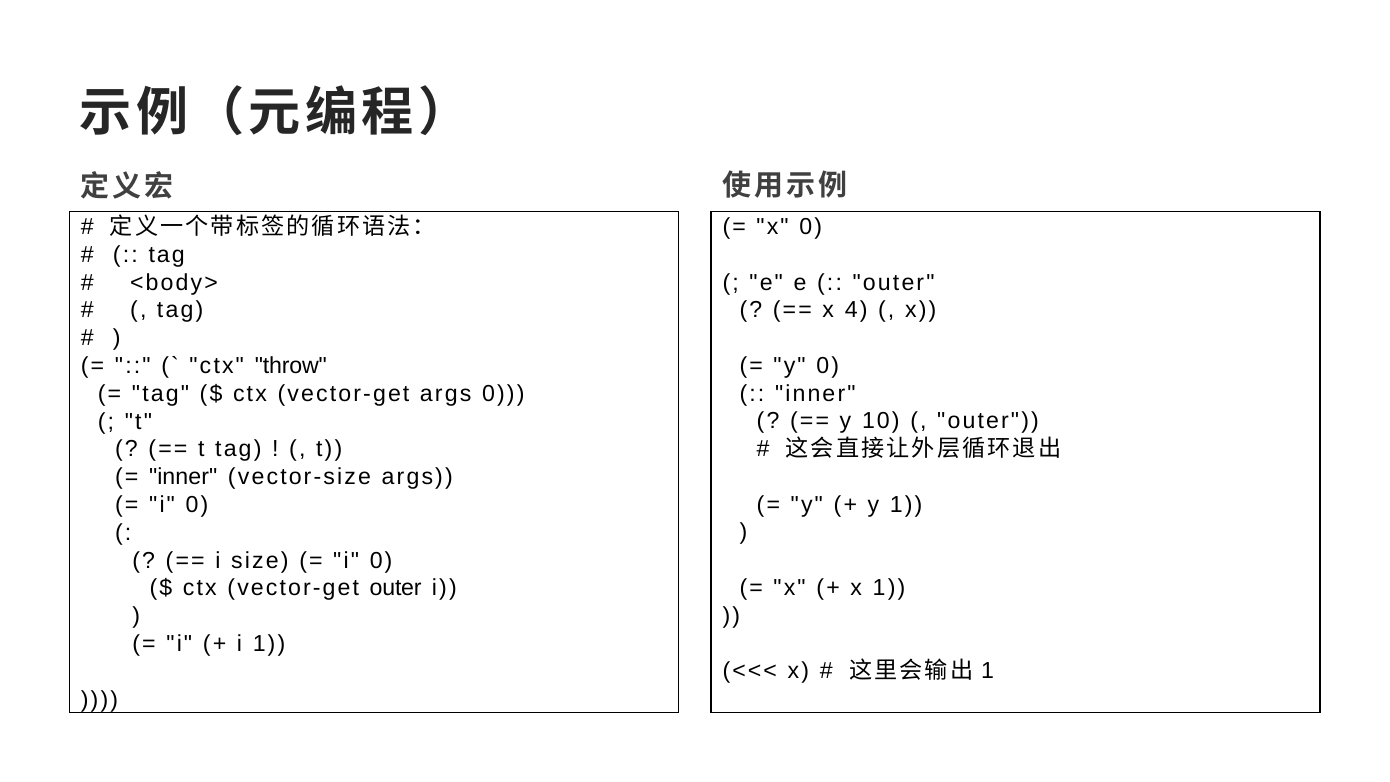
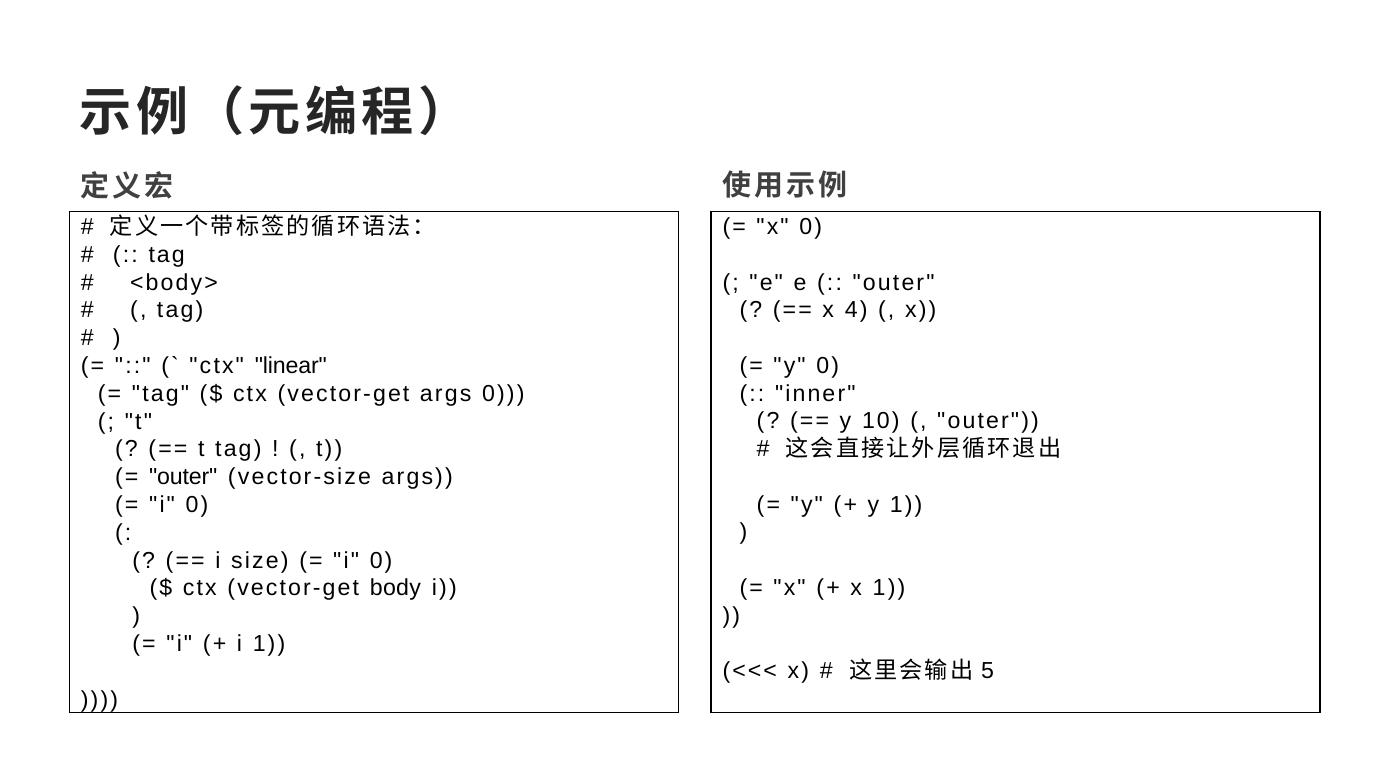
throw: throw -> linear (291, 366)
inner: inner -> outer (183, 477)
vector-get outer: outer -> body (395, 588)
1: 1 -> 5 (988, 671)
